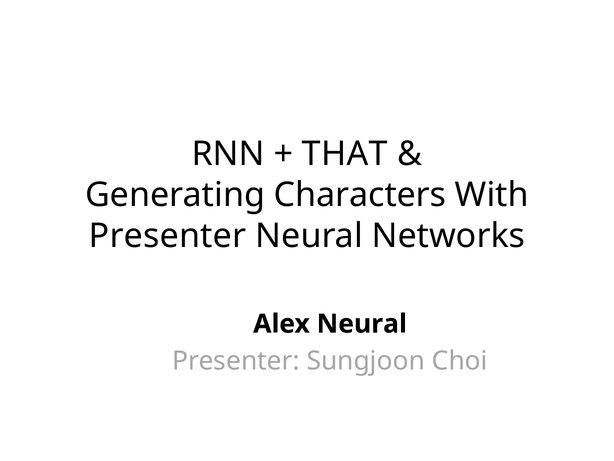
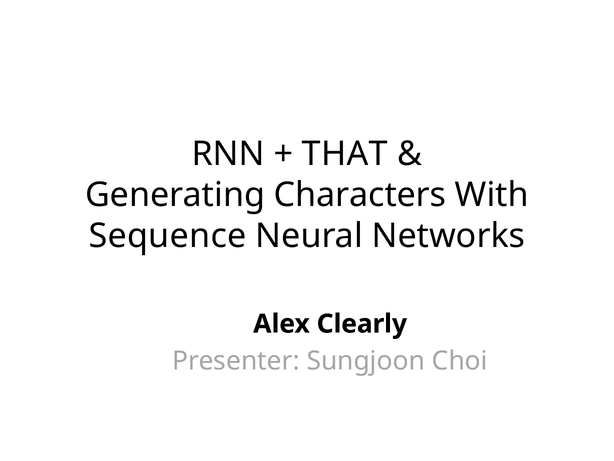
Presenter: Presenter -> Sequence (168, 236)
Alex Neural: Neural -> Clearly (362, 324)
